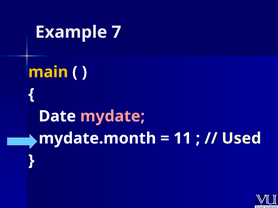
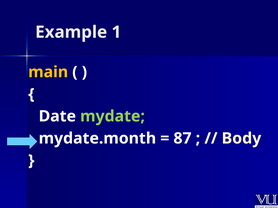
7: 7 -> 1 (116, 32)
mydate colour: pink -> light green (113, 117)
11: 11 -> 87 (182, 139)
Used: Used -> Body (241, 139)
